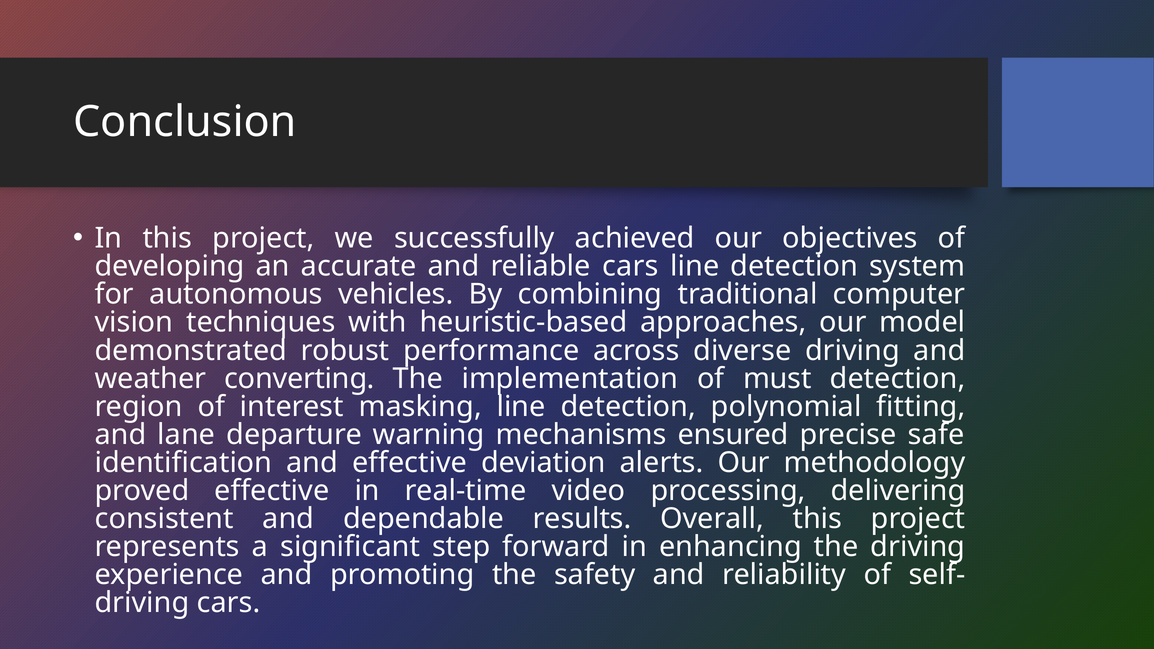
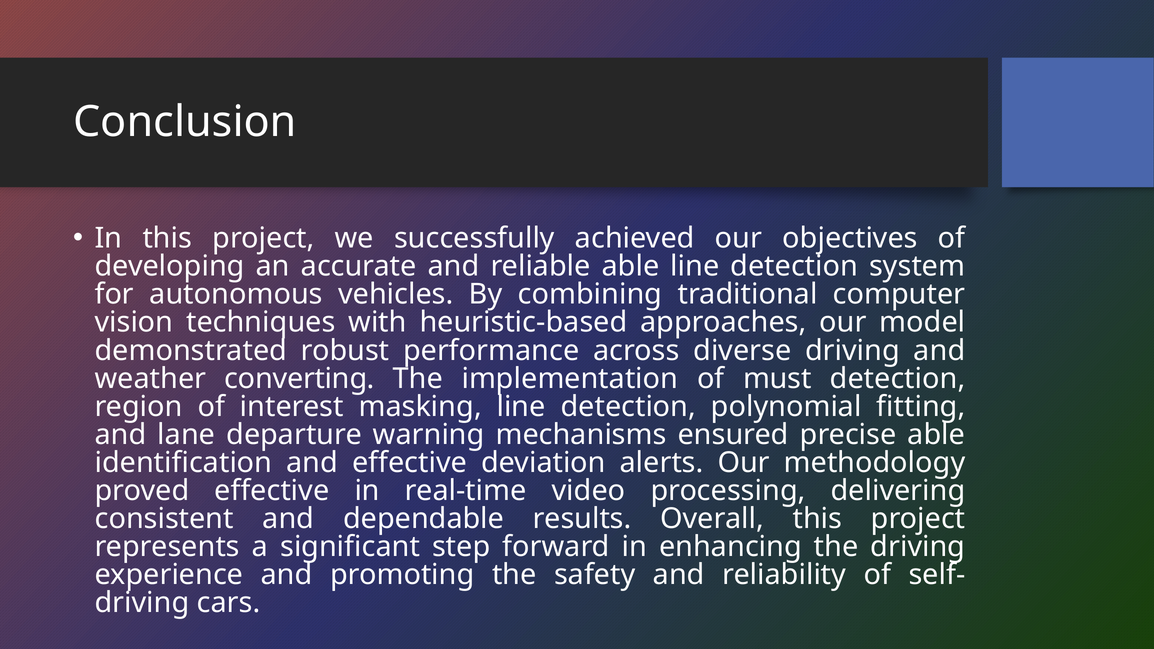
reliable cars: cars -> able (631, 266)
precise safe: safe -> able (936, 435)
